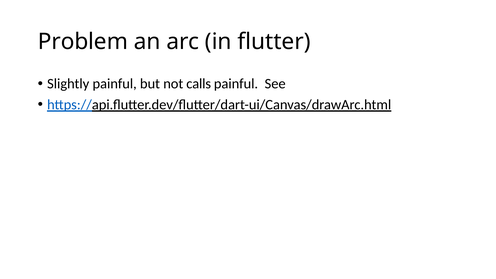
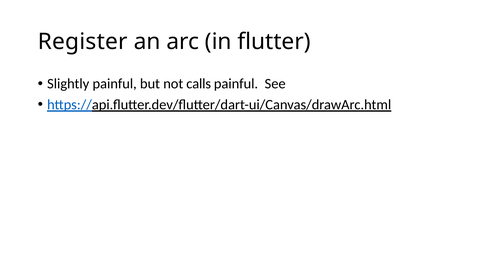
Problem: Problem -> Register (83, 42)
